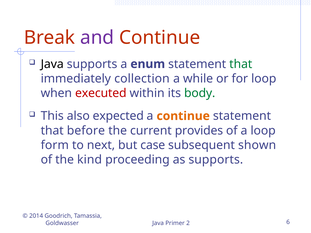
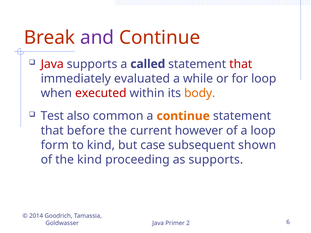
Java colour: black -> red (52, 64)
enum: enum -> called (148, 64)
that colour: green -> red (241, 64)
collection: collection -> evaluated (142, 79)
body colour: green -> orange (200, 93)
This: This -> Test (52, 116)
expected: expected -> common (118, 116)
provides: provides -> however (199, 131)
to next: next -> kind (101, 145)
